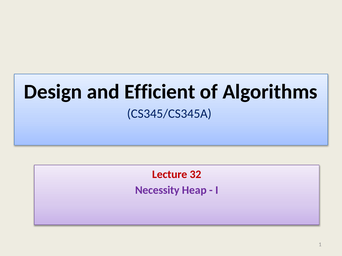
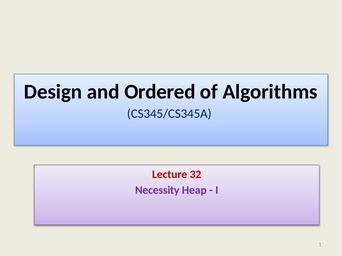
Efficient: Efficient -> Ordered (160, 92)
